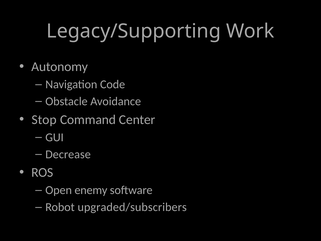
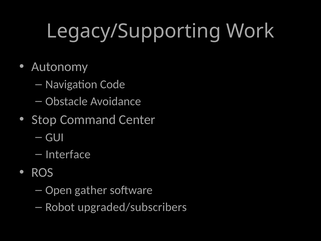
Decrease: Decrease -> Interface (68, 154)
enemy: enemy -> gather (91, 190)
